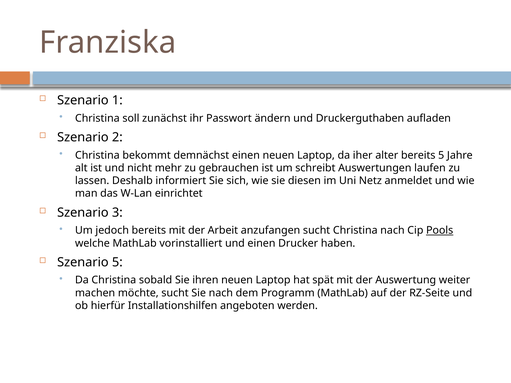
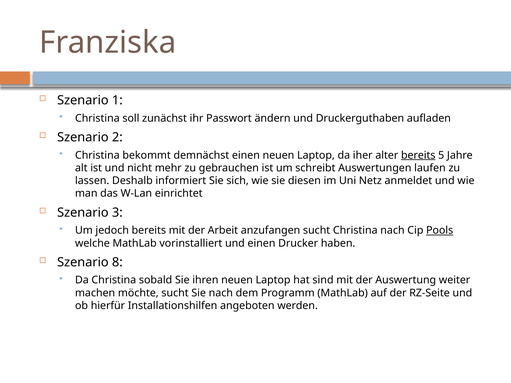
bereits underline: none -> present (418, 155)
Szenario 5: 5 -> 8 (117, 263)
spät: spät -> sind (323, 280)
